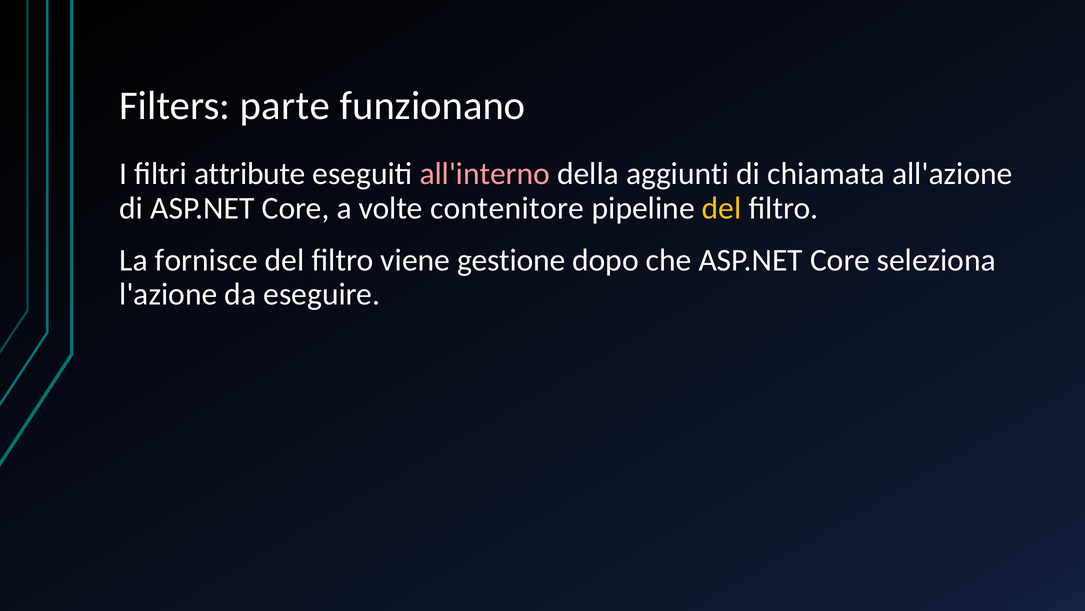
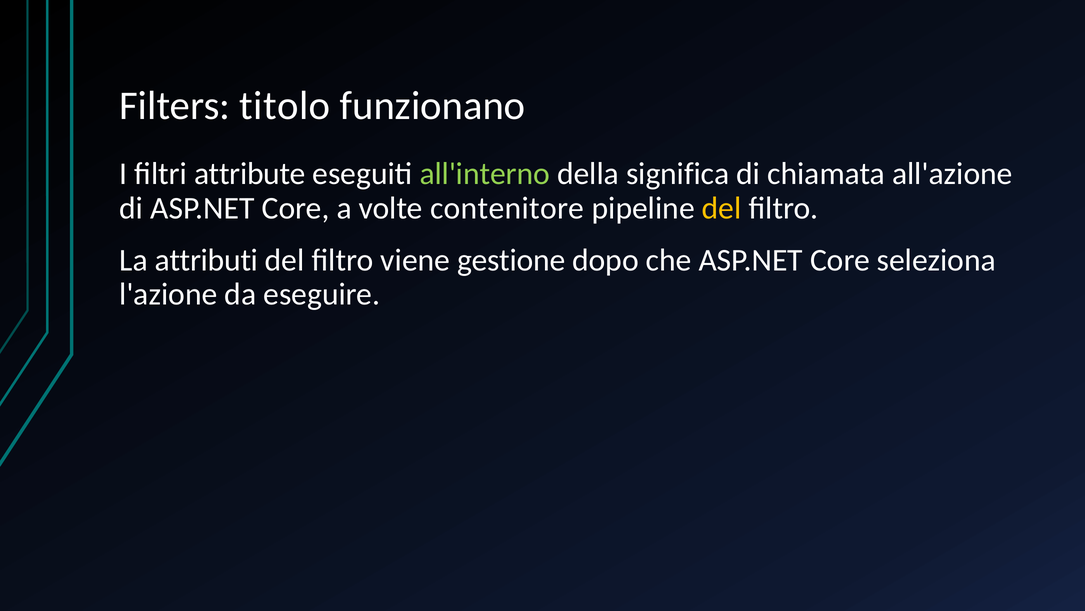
parte: parte -> titolo (285, 106)
all'interno colour: pink -> light green (485, 174)
aggiunti: aggiunti -> significa (678, 174)
fornisce: fornisce -> attributi (206, 260)
